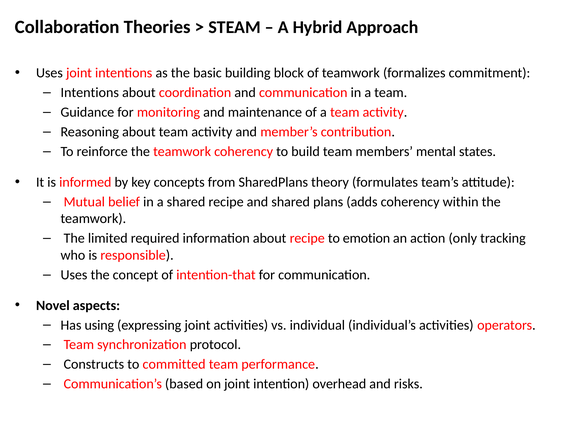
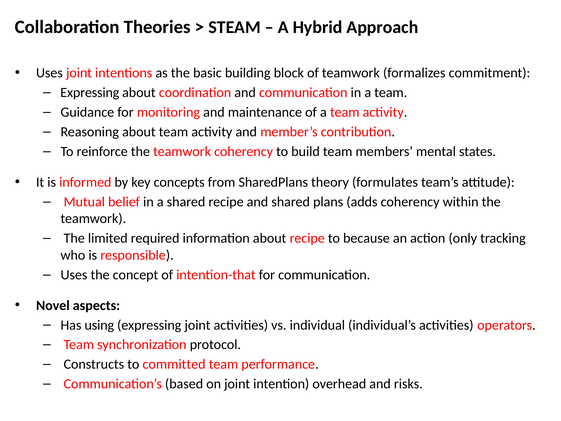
Intentions: Intentions -> Expressing (90, 93)
emotion: emotion -> because (366, 238)
